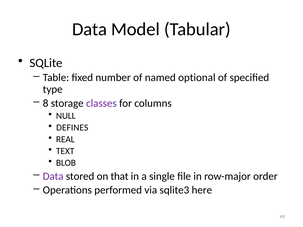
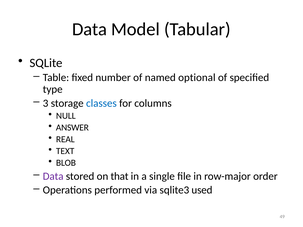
8: 8 -> 3 (46, 103)
classes colour: purple -> blue (101, 103)
DEFINES: DEFINES -> ANSWER (72, 128)
here: here -> used (202, 190)
